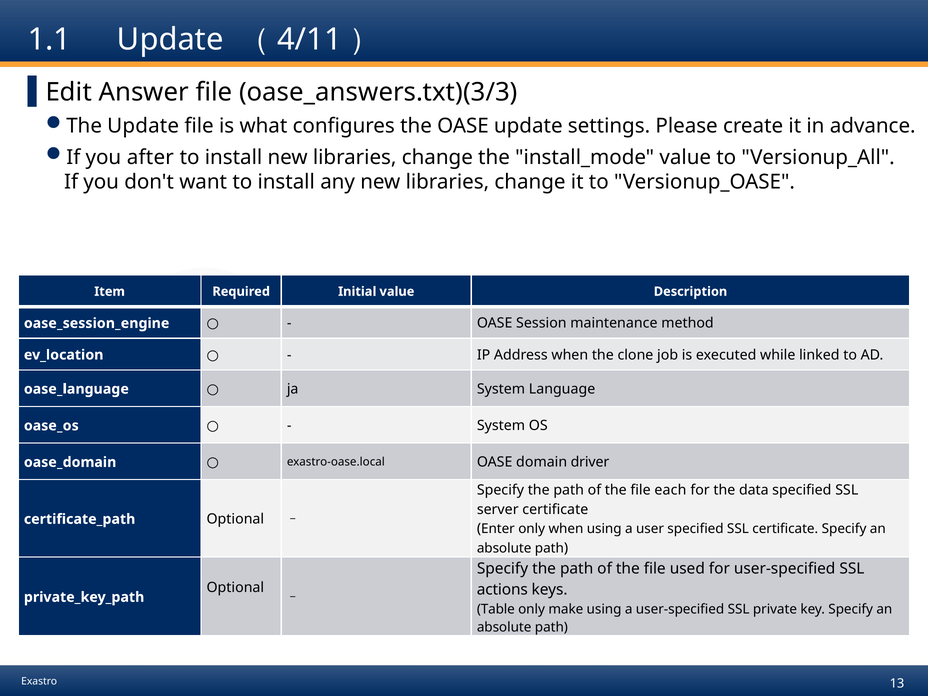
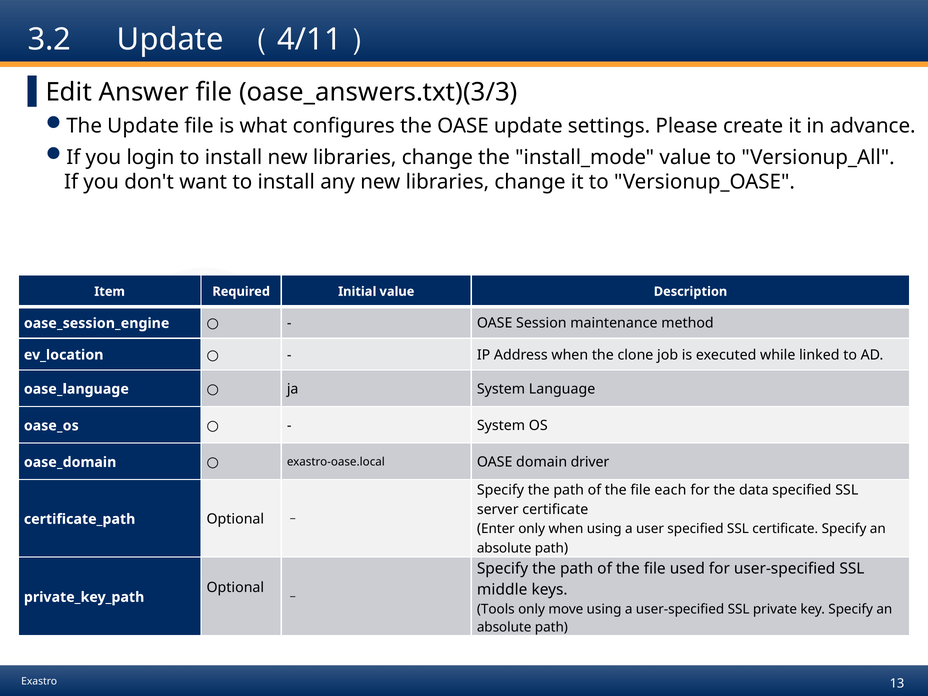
1.1: 1.1 -> 3.2 (49, 39)
after: after -> login (150, 157)
actions: actions -> middle (502, 590)
Table: Table -> Tools (496, 609)
make: make -> move (566, 609)
